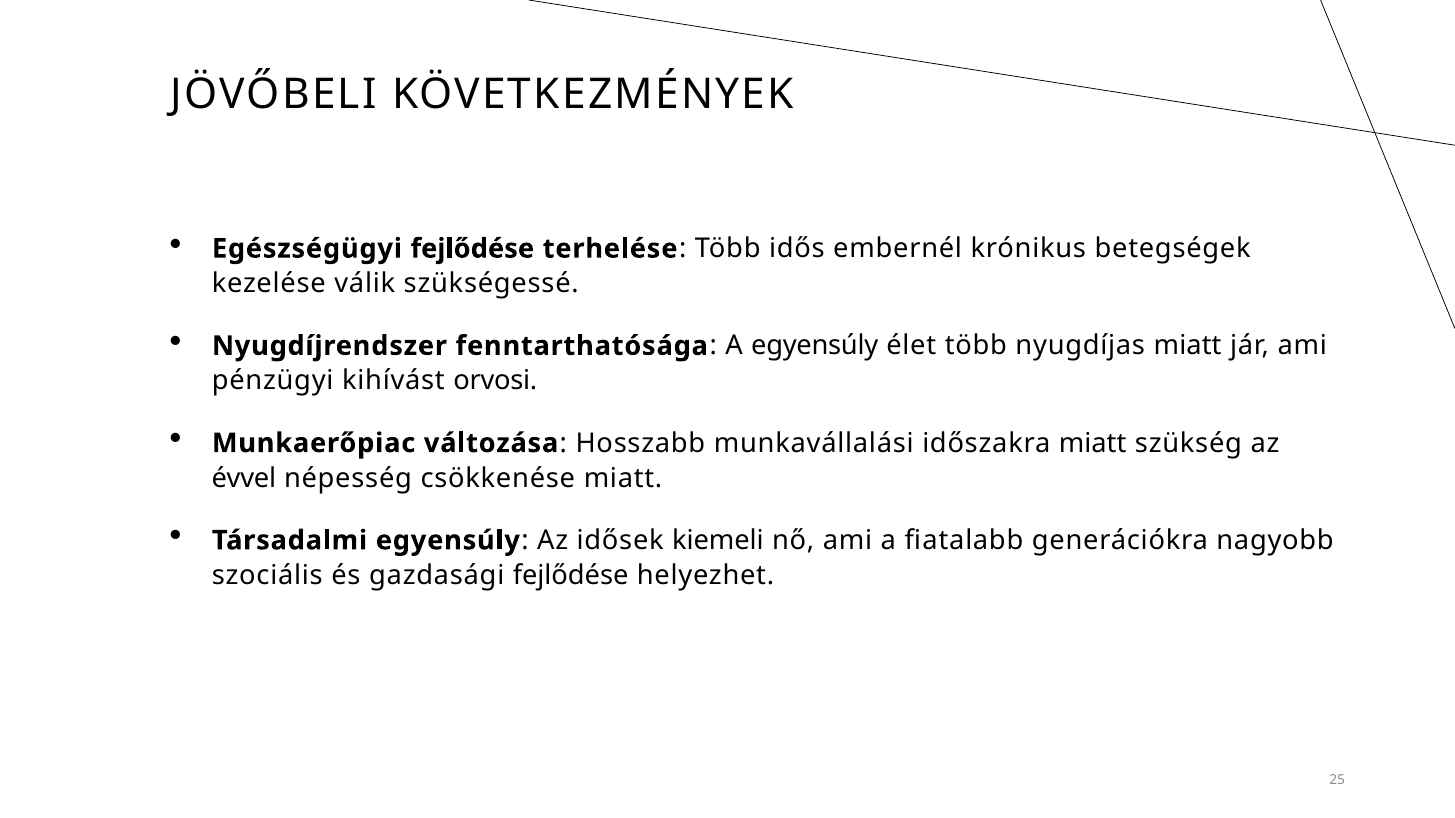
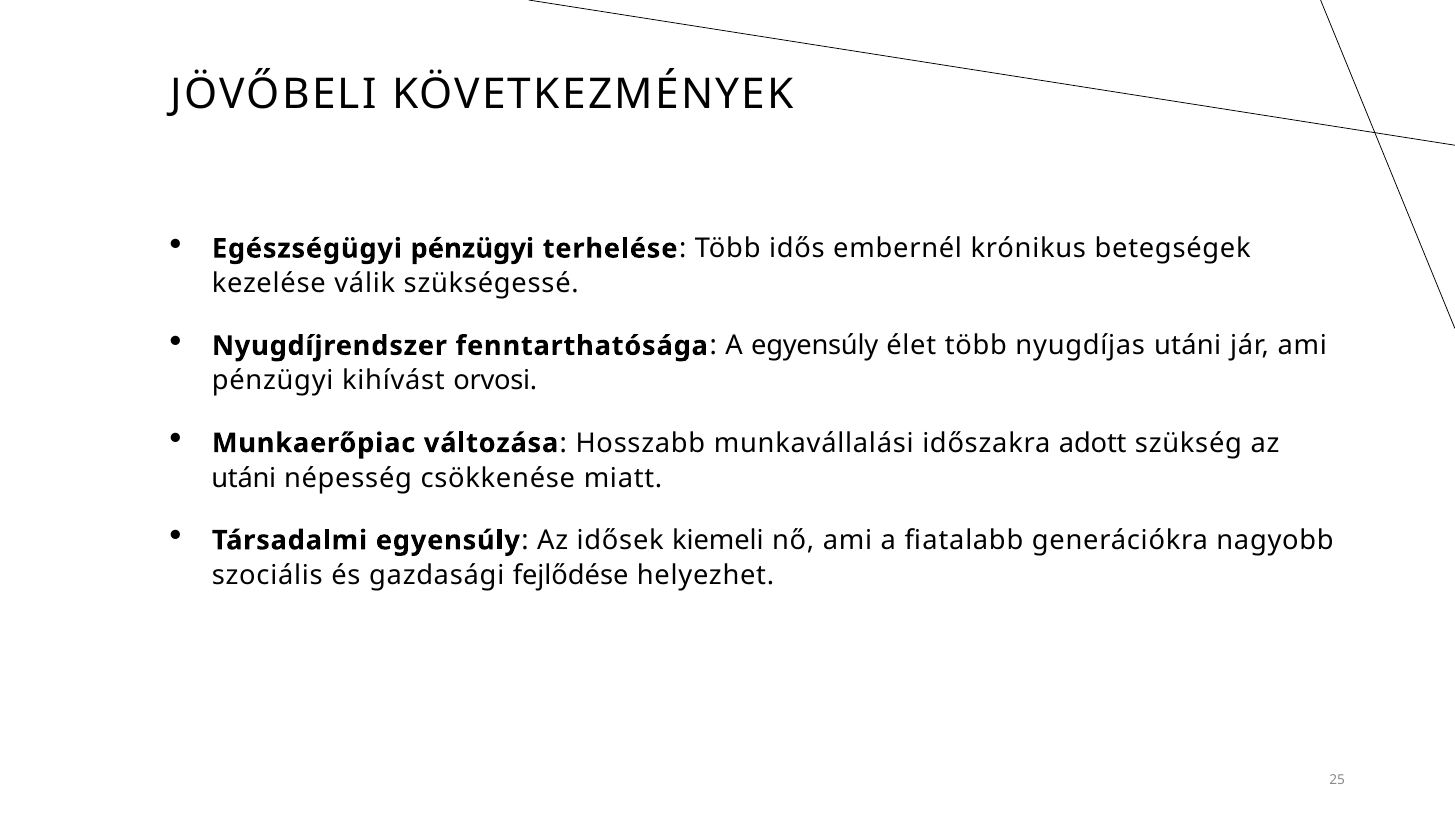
Egészségügyi fejlődése: fejlődése -> pénzügyi (472, 249)
nyugdíjas miatt: miatt -> utáni (1188, 346)
időszakra miatt: miatt -> adott (1093, 443)
évvel: évvel -> utáni (244, 478)
